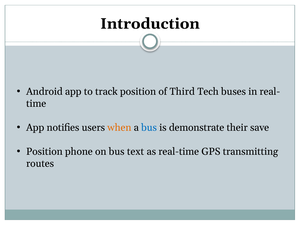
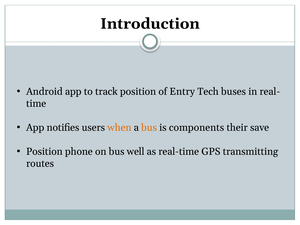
Third: Third -> Entry (182, 92)
bus colour: blue -> orange (149, 128)
demonstrate: demonstrate -> components (197, 128)
text: text -> well (136, 152)
